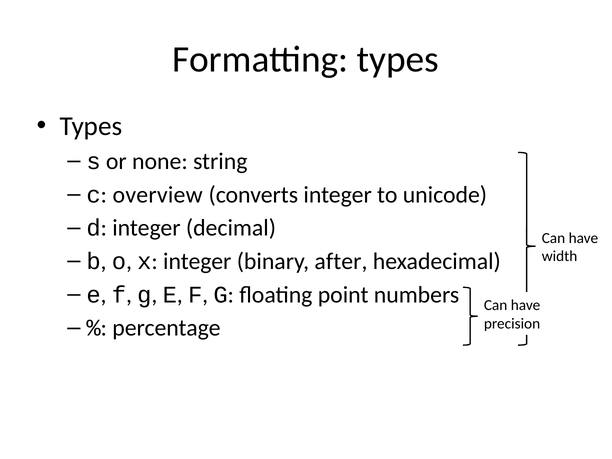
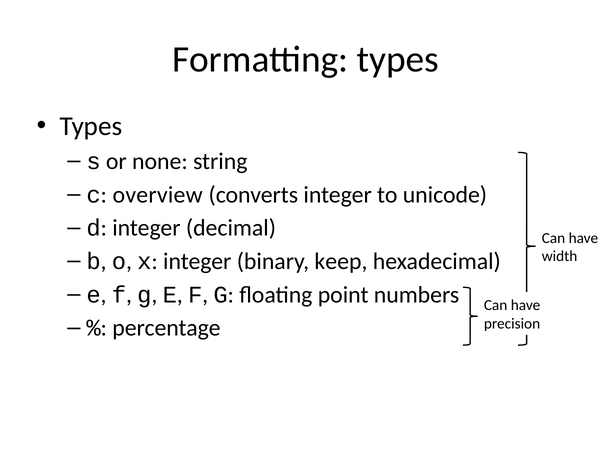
after: after -> keep (341, 261)
